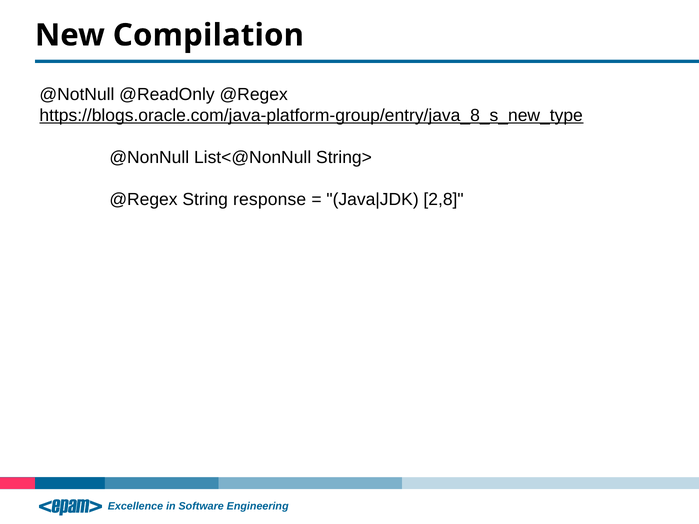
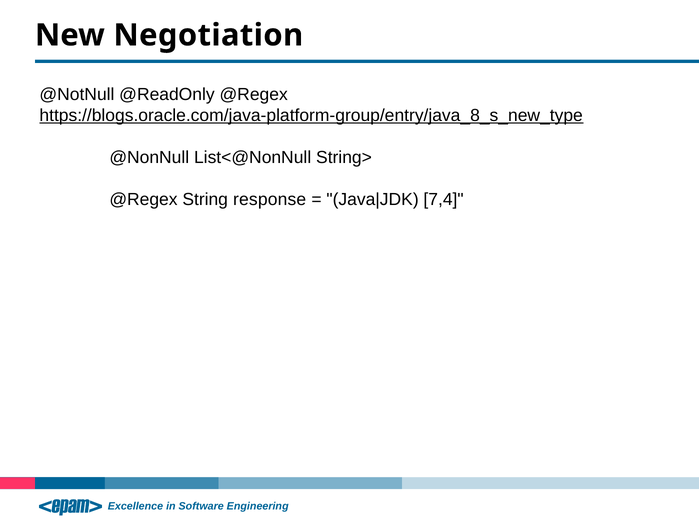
Compilation: Compilation -> Negotiation (208, 35)
2,8: 2,8 -> 7,4 (444, 199)
